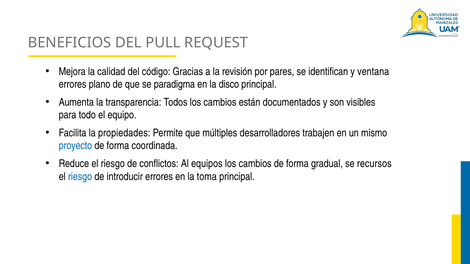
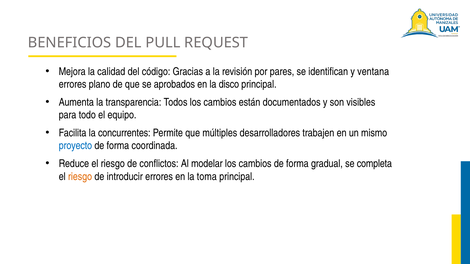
paradigma: paradigma -> aprobados (174, 85)
propiedades: propiedades -> concurrentes (124, 133)
equipos: equipos -> modelar (207, 164)
recursos: recursos -> completa (374, 164)
riesgo colour: blue -> orange (80, 177)
